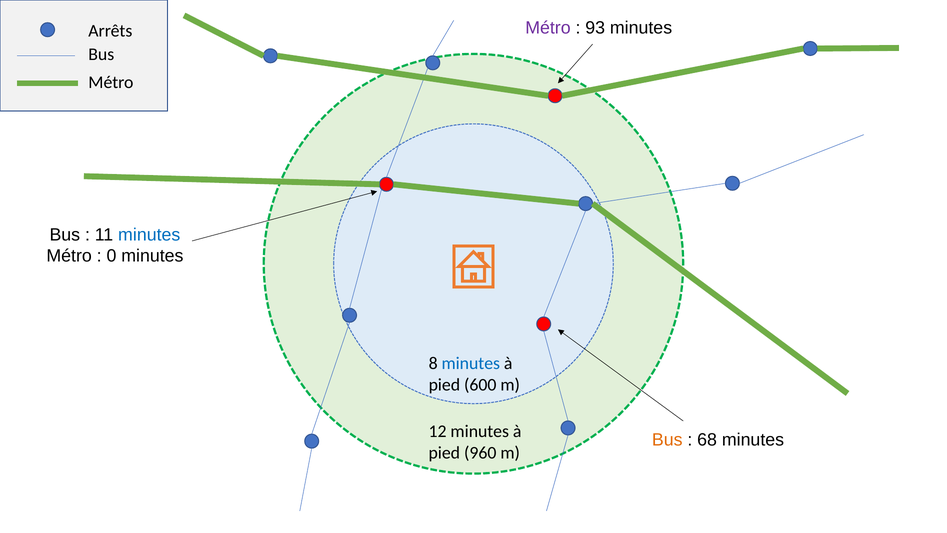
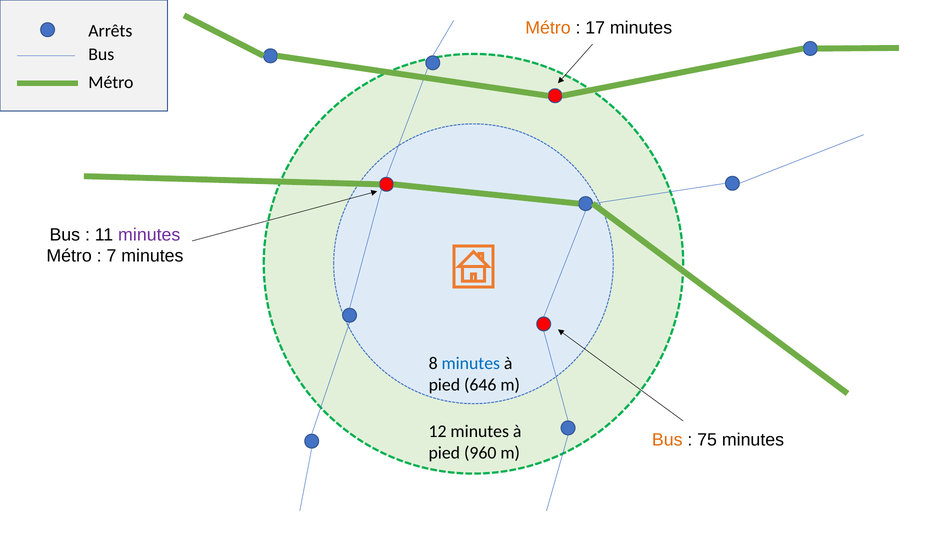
Métro colour: purple -> orange (548, 28)
93: 93 -> 17 (595, 28)
minutes colour: blue -> purple (149, 235)
0: 0 -> 7 (111, 256)
600: 600 -> 646 (480, 384)
68: 68 -> 75 (707, 440)
